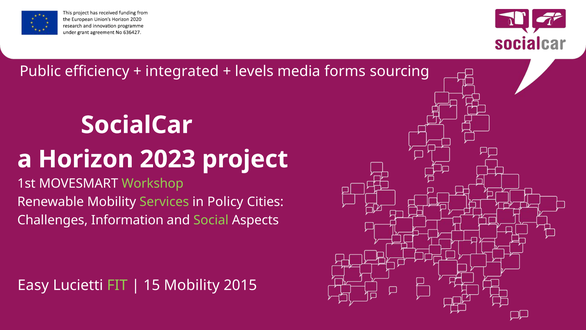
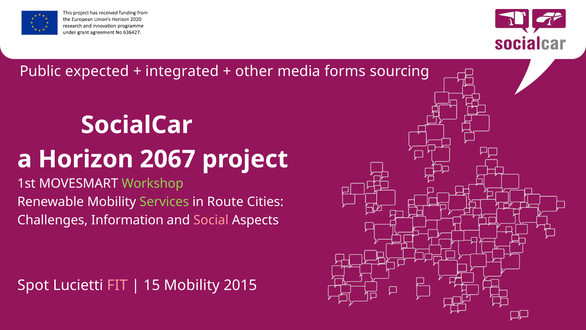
efficiency: efficiency -> expected (97, 71)
levels: levels -> other (254, 71)
2023: 2023 -> 2067 (168, 159)
Policy: Policy -> Route (225, 202)
Social colour: light green -> pink (211, 220)
Easy: Easy -> Spot (33, 285)
FIT colour: light green -> pink (117, 285)
